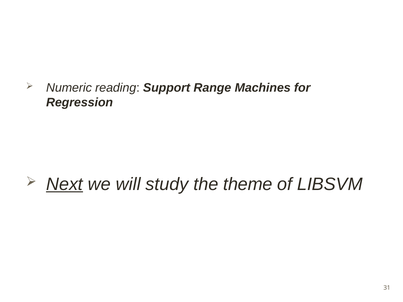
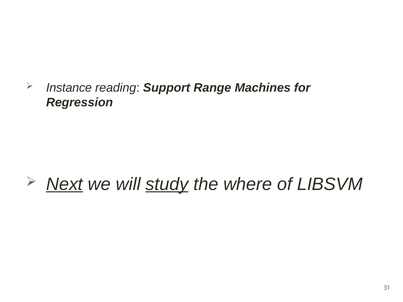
Numeric: Numeric -> Instance (69, 88)
study underline: none -> present (167, 184)
theme: theme -> where (248, 184)
